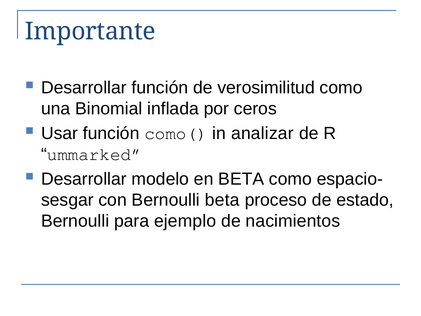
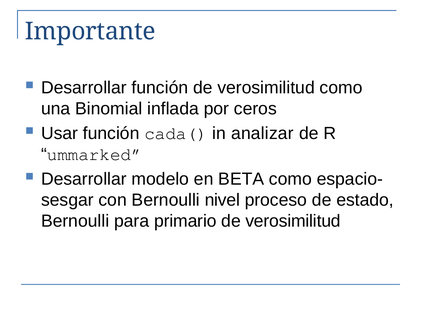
como(: como( -> cada( (176, 133)
Bernoulli beta: beta -> nivel (222, 200)
ejemplo: ejemplo -> primario (185, 221)
nacimientos: nacimientos -> verosimilitud (293, 221)
